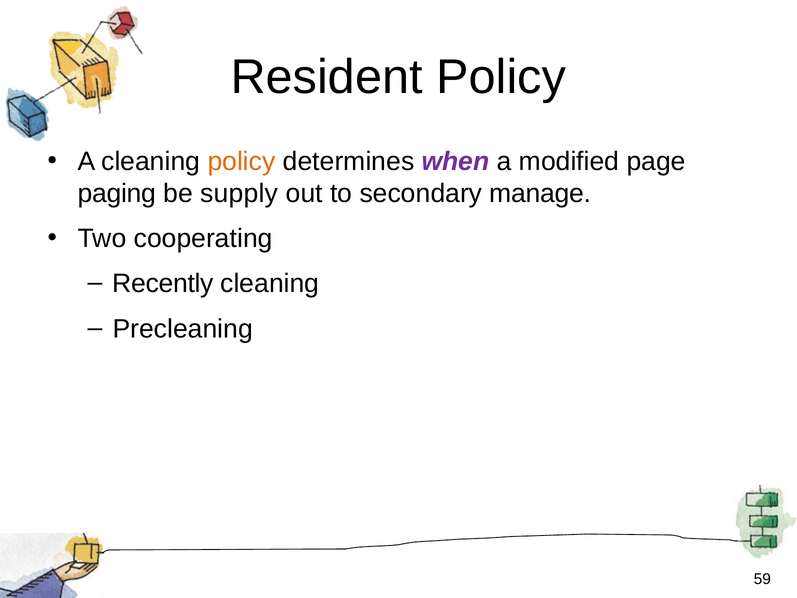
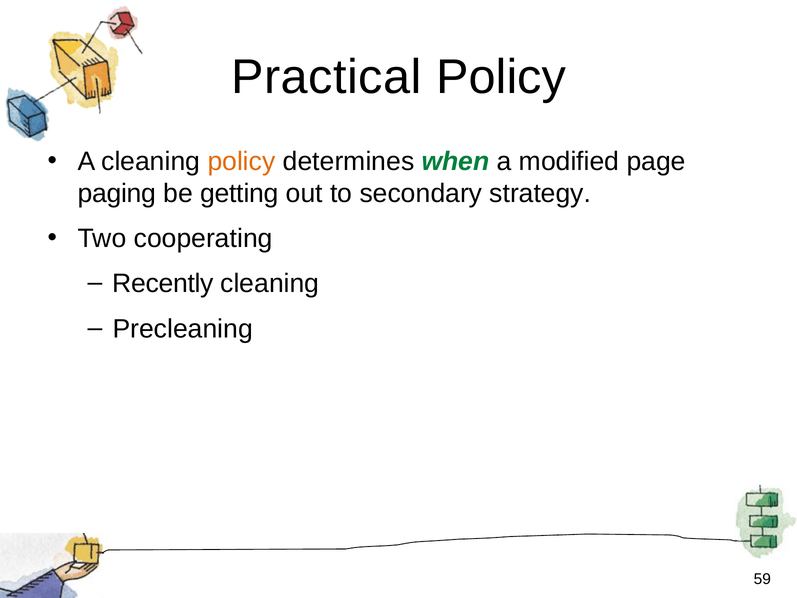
Resident: Resident -> Practical (326, 77)
when colour: purple -> green (456, 161)
supply: supply -> getting (239, 193)
manage: manage -> strategy (540, 193)
